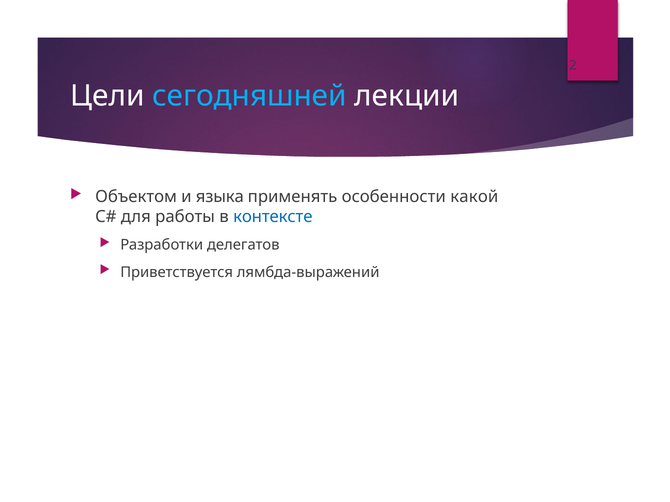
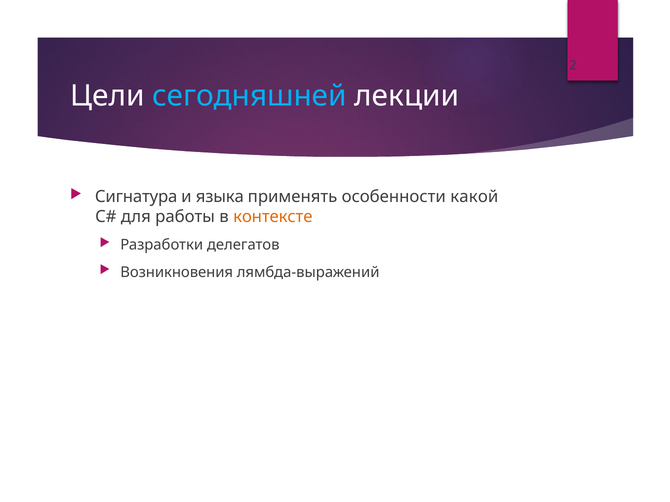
Объектом: Объектом -> Сигнатура (136, 197)
контексте colour: blue -> orange (273, 217)
Приветствуется: Приветствуется -> Возникновения (177, 272)
